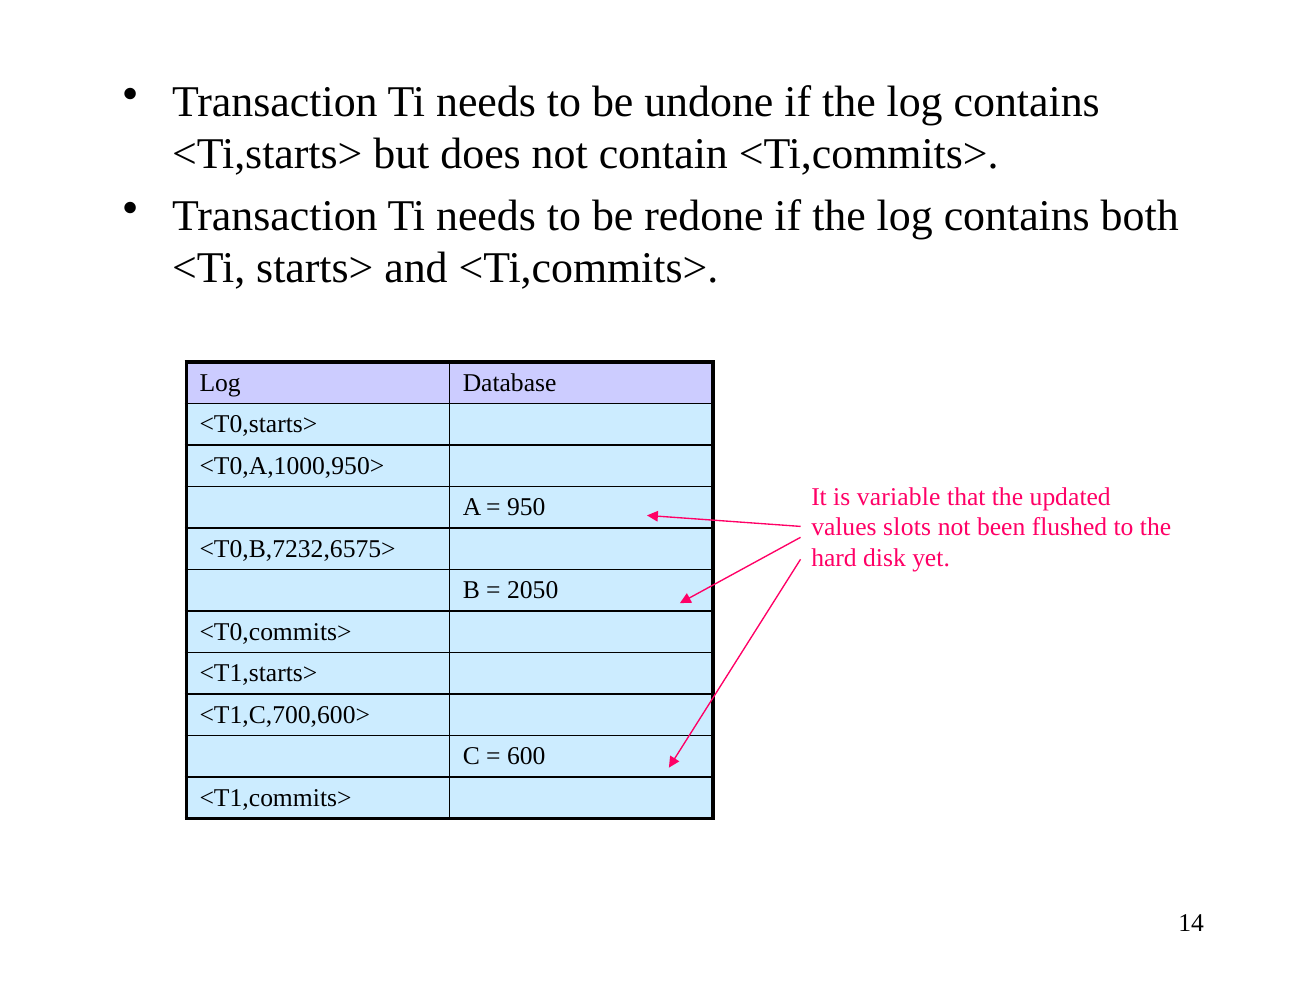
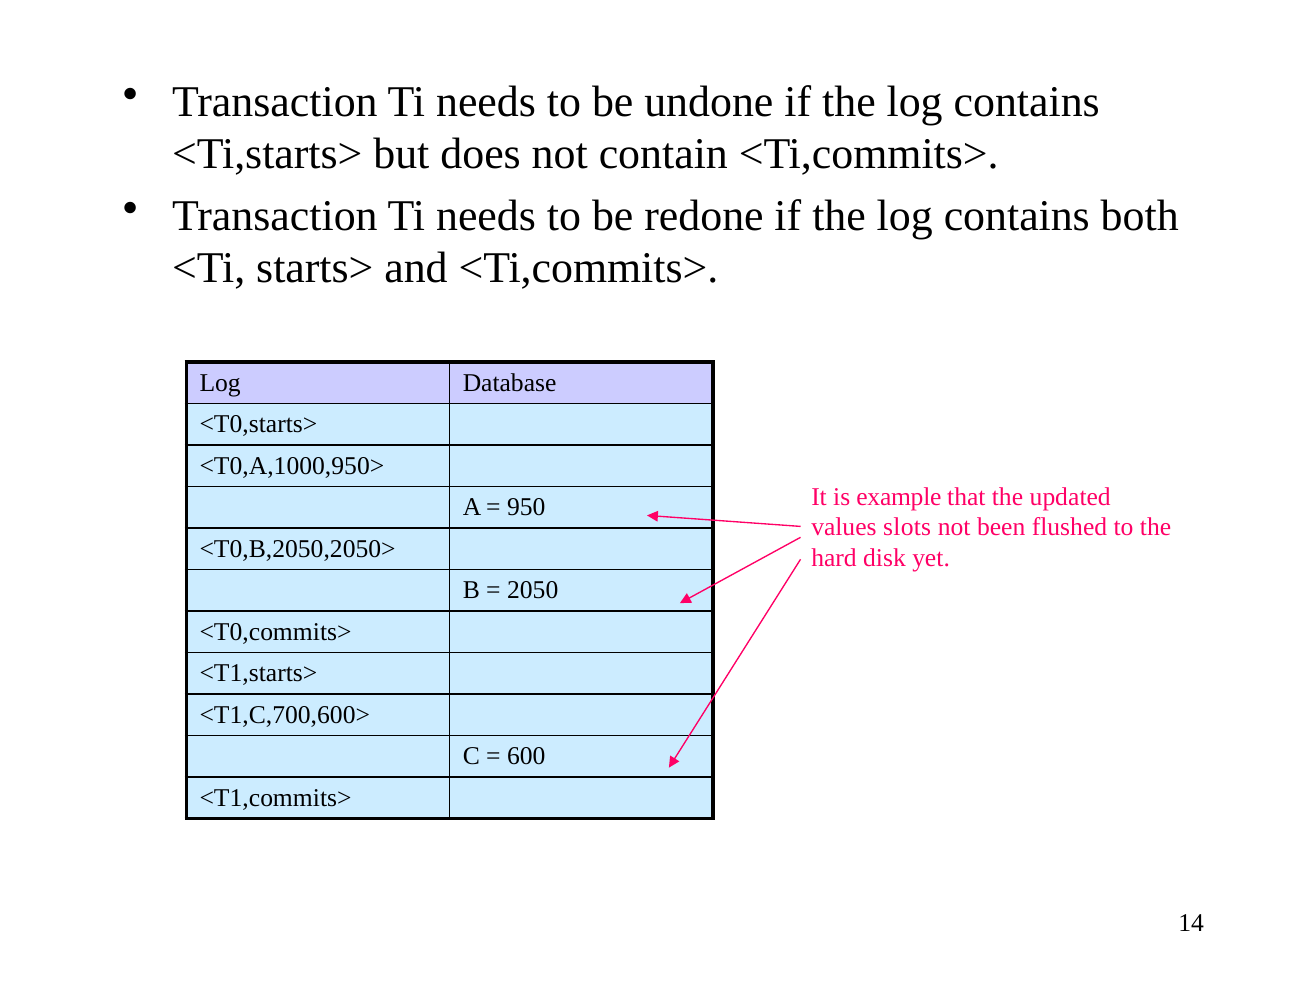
variable: variable -> example (899, 497)
<T0,B,7232,6575>: <T0,B,7232,6575> -> <T0,B,2050,2050> (298, 549)
